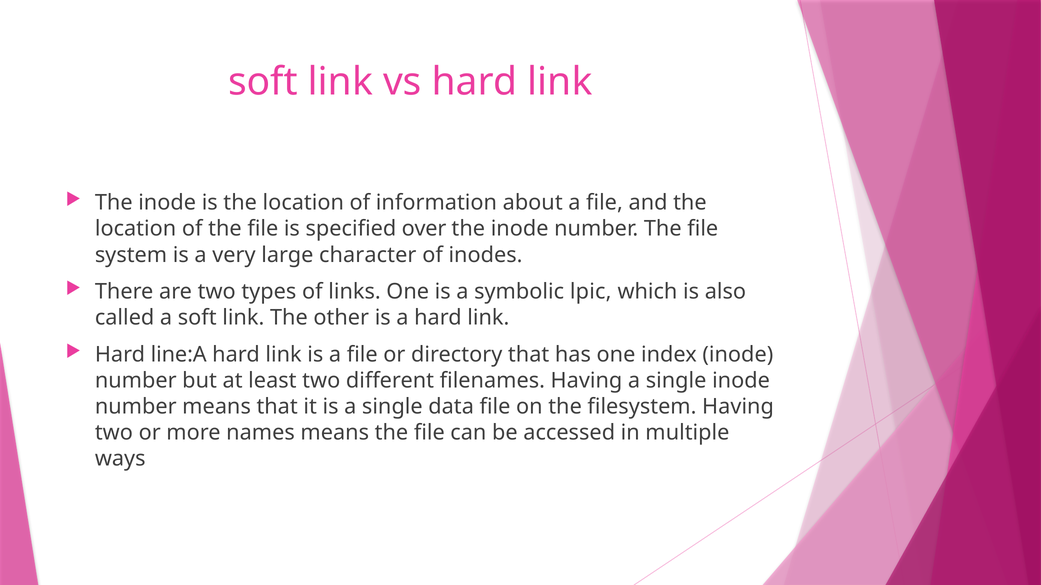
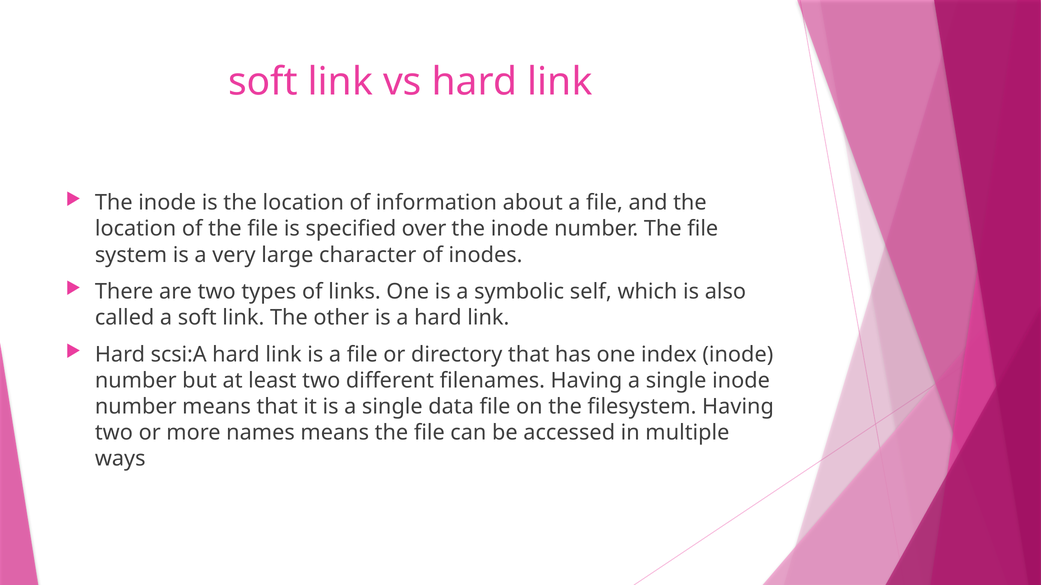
lpic: lpic -> self (591, 292)
line:A: line:A -> scsi:A (179, 355)
